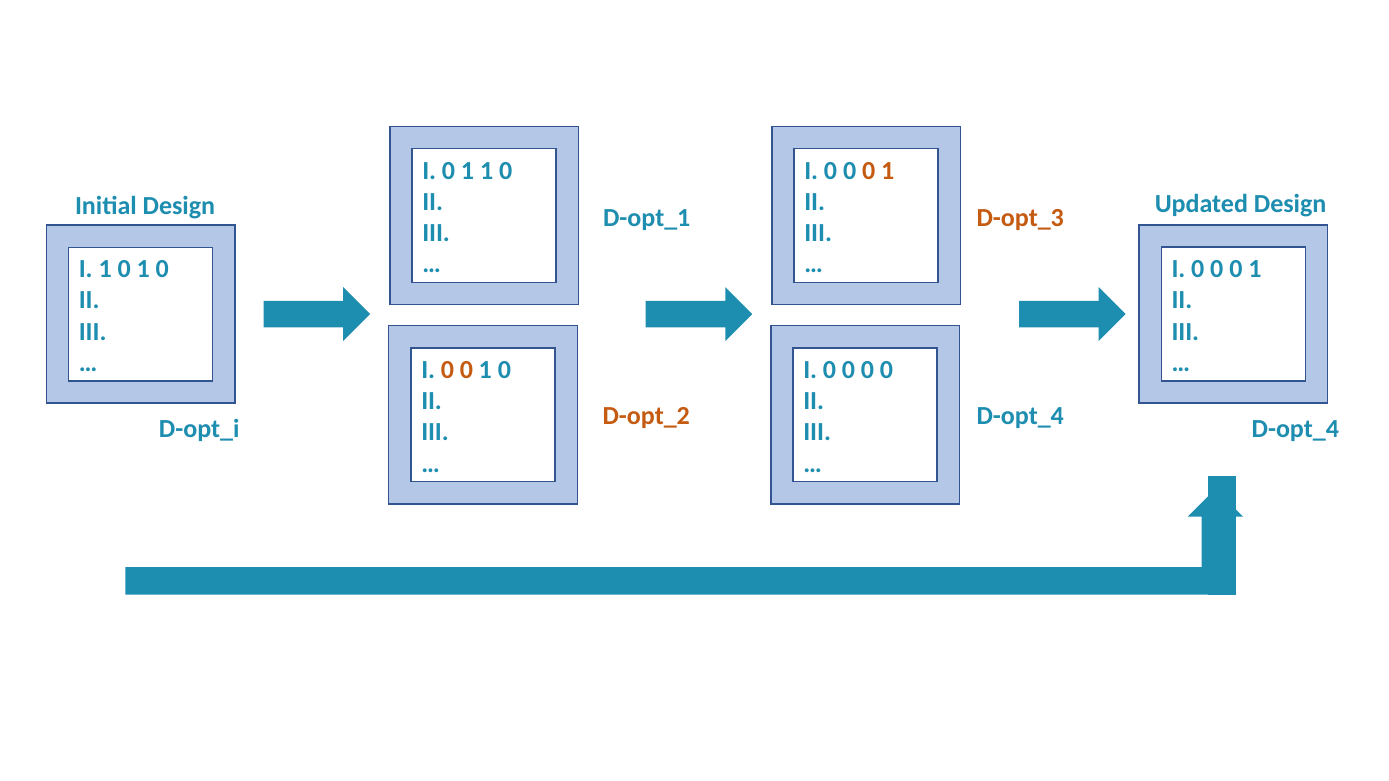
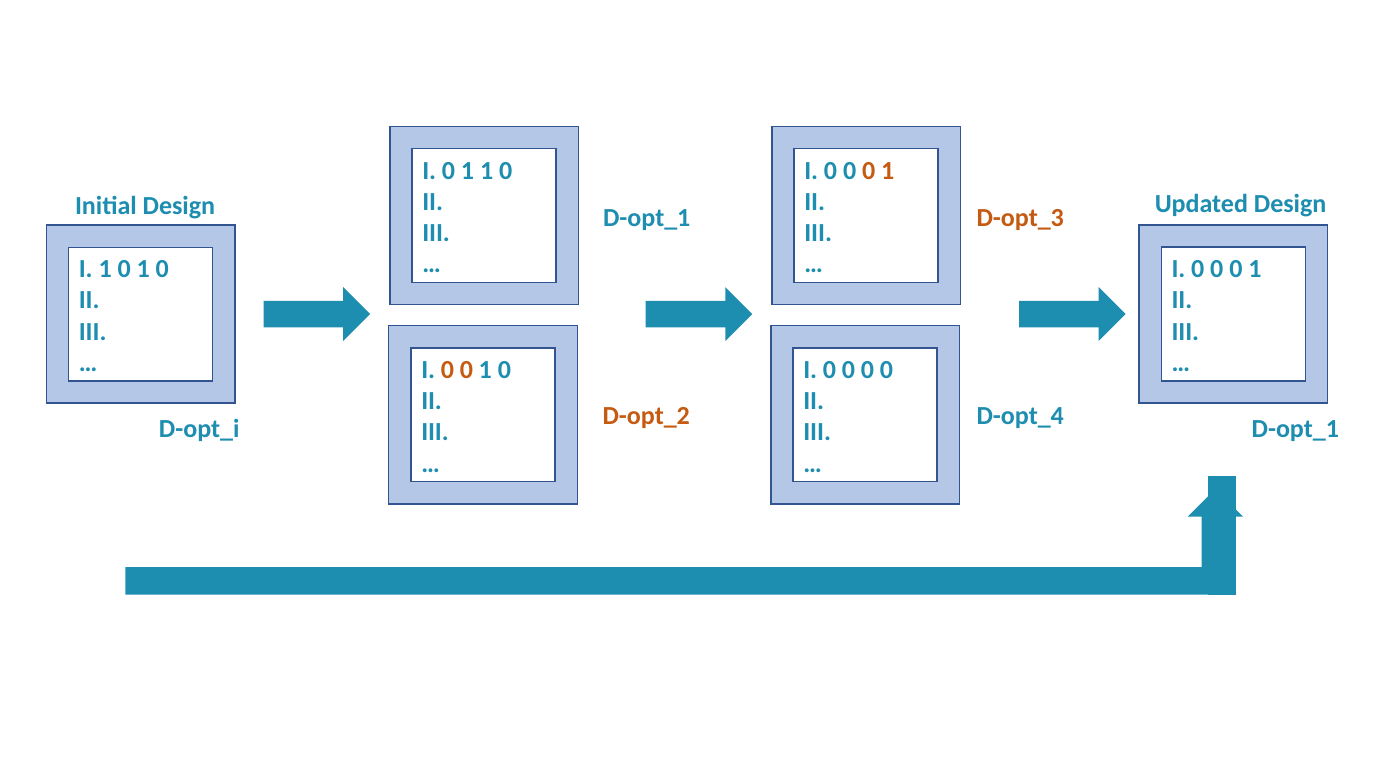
D-opt_4: D-opt_4 -> D-opt_1 (1295, 429)
